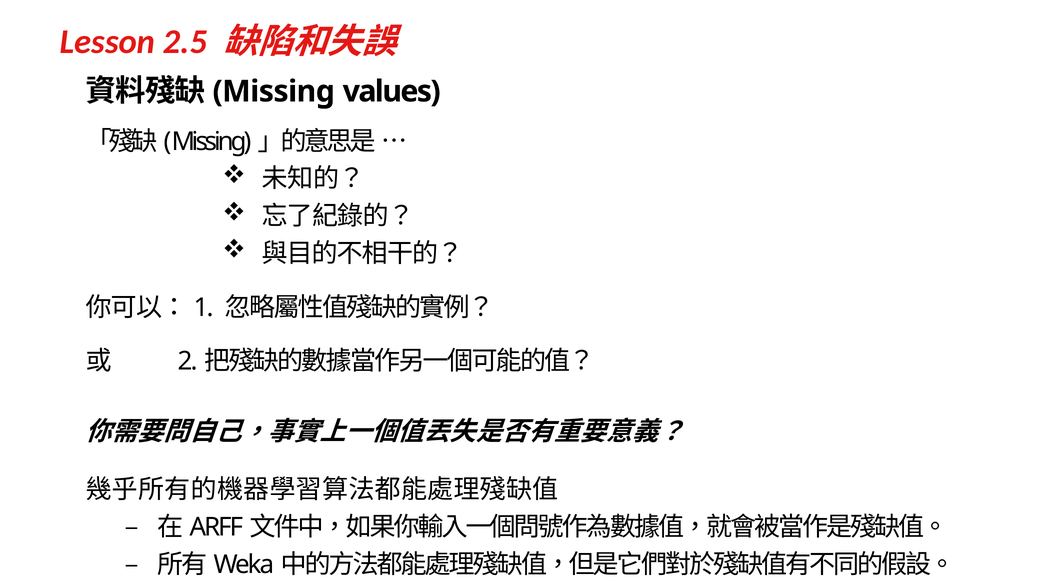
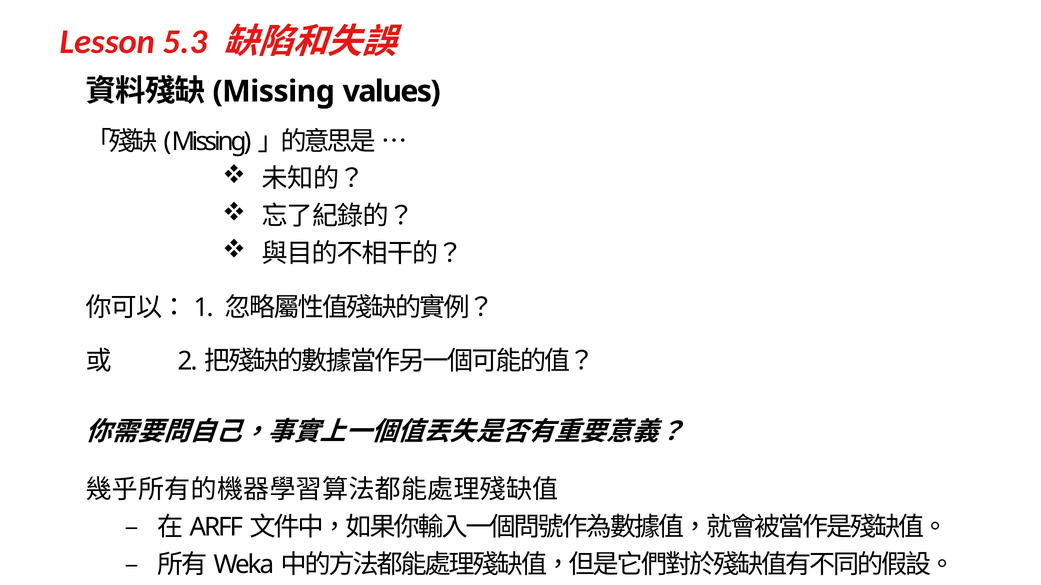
2.5: 2.5 -> 5.3 (185, 42)
